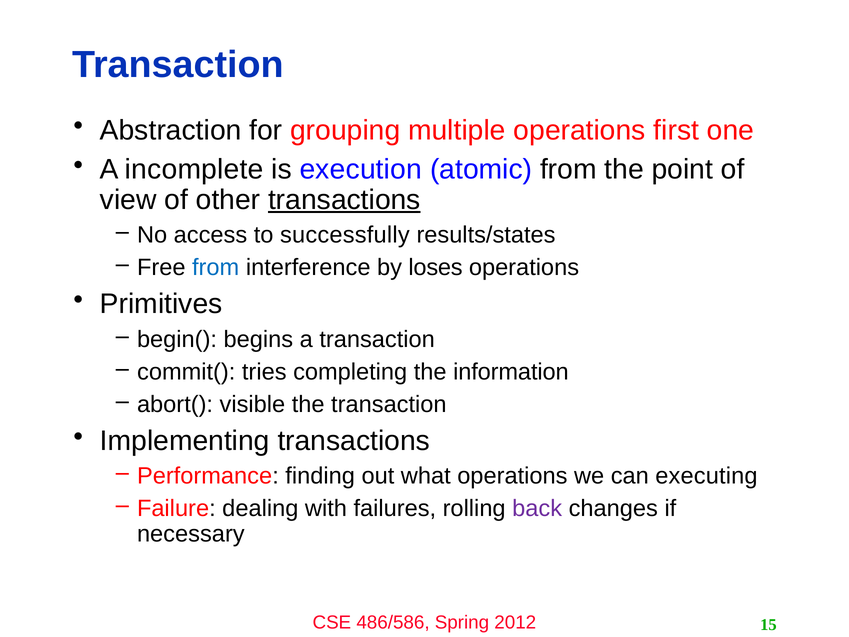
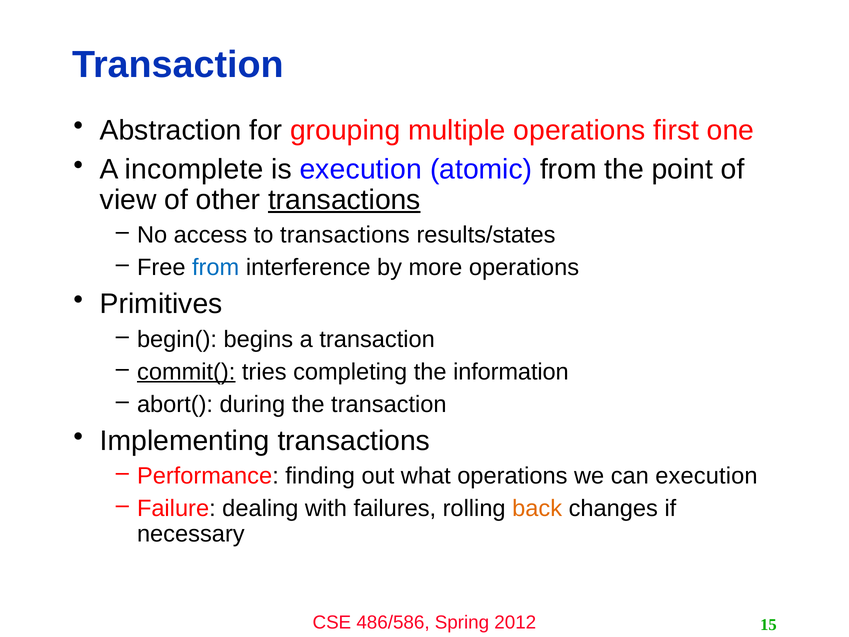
to successfully: successfully -> transactions (345, 235)
loses: loses -> more (435, 268)
commit( underline: none -> present (186, 372)
visible: visible -> during (252, 404)
can executing: executing -> execution (706, 476)
back colour: purple -> orange (537, 508)
